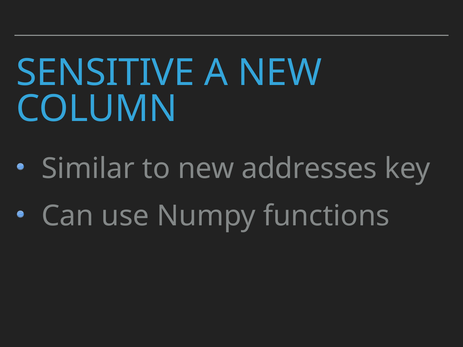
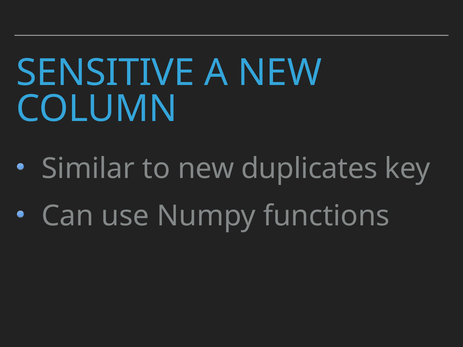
addresses: addresses -> duplicates (309, 169)
